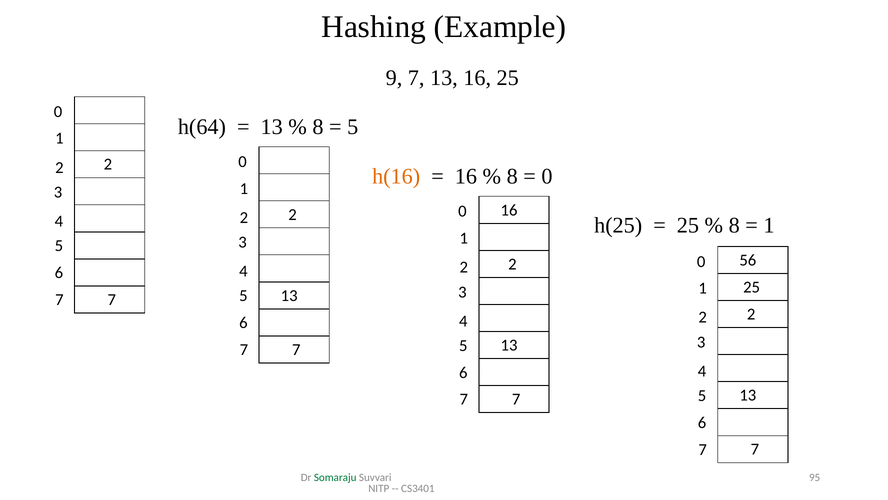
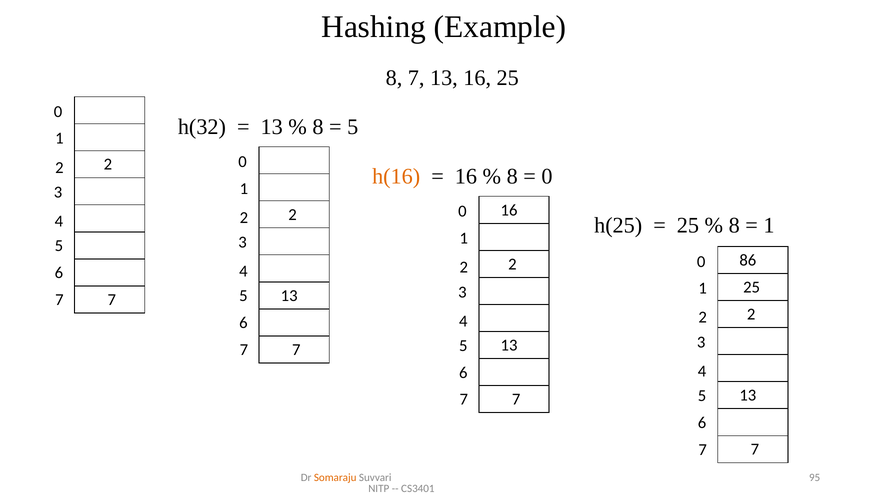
9: 9 -> 8 (394, 78)
h(64: h(64 -> h(32 (202, 127)
56: 56 -> 86 (748, 260)
Somaraju colour: green -> orange (335, 477)
